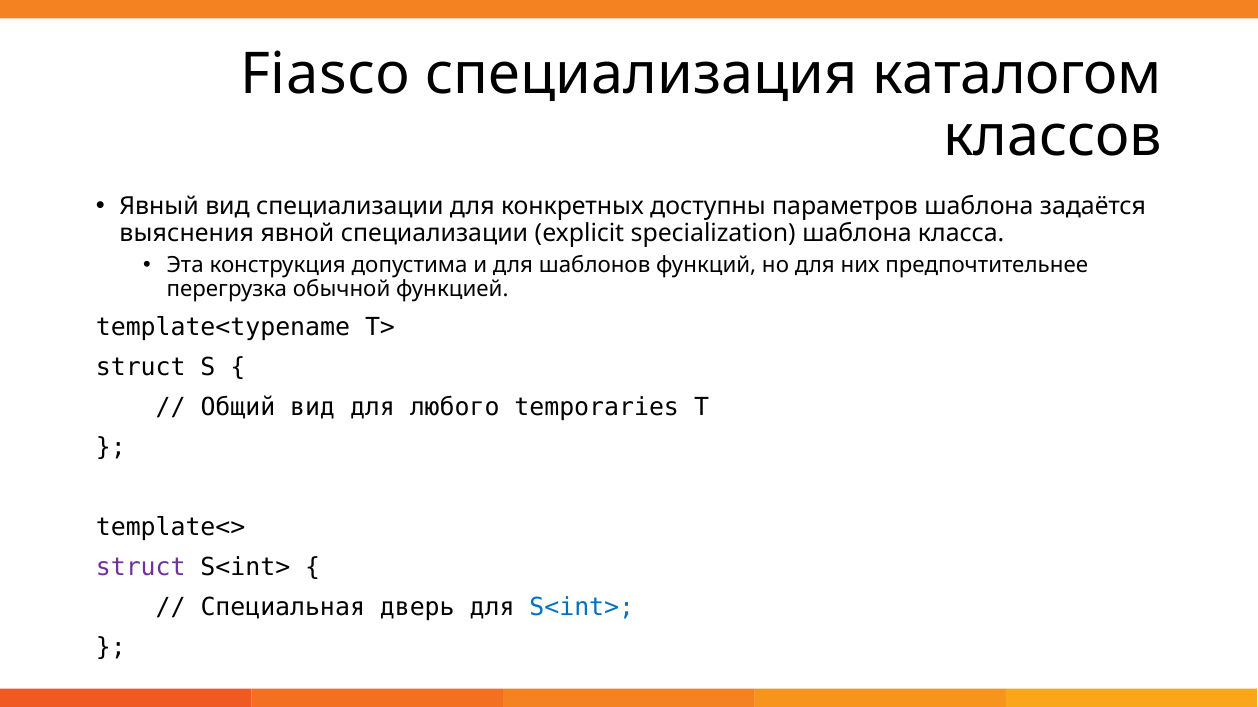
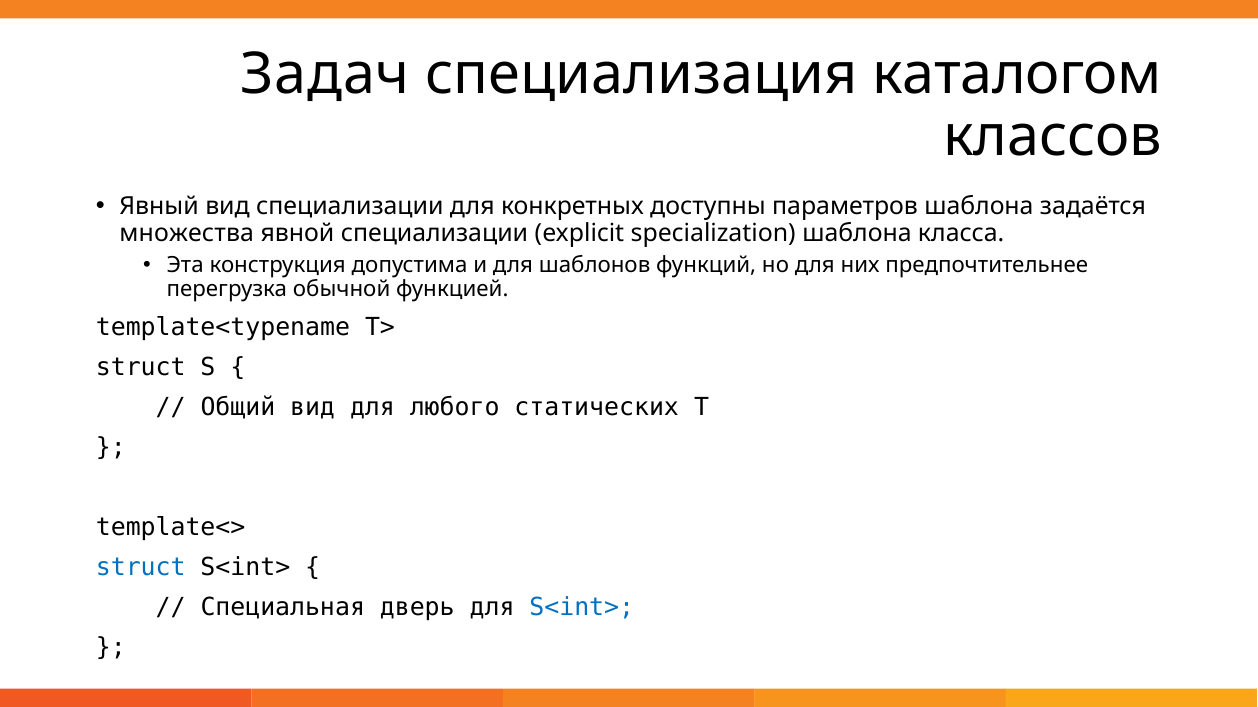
Fiasco: Fiasco -> Задач (325, 75)
выяснения: выяснения -> множества (187, 233)
temporaries: temporaries -> статических (597, 408)
struct colour: purple -> blue (141, 568)
